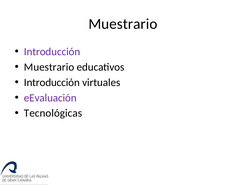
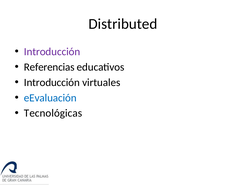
Muestrario: Muestrario -> Distributed (123, 24)
Muestrario: Muestrario -> Referencias (49, 67)
eEvaluación colour: purple -> blue (50, 98)
